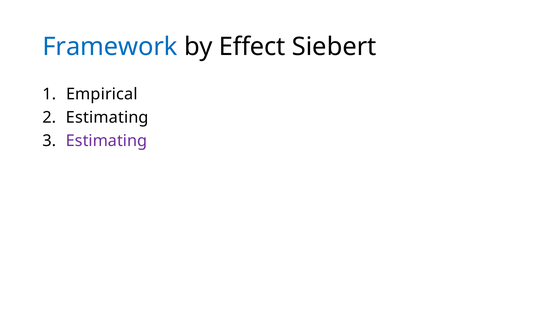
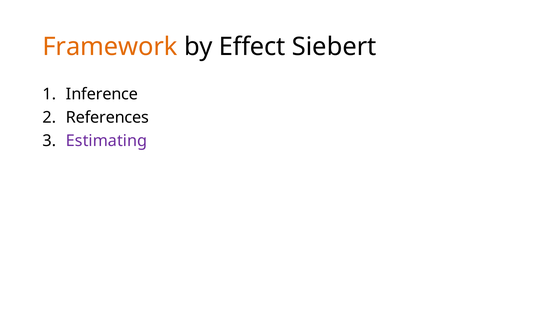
Framework colour: blue -> orange (110, 47)
Empirical: Empirical -> Inference (102, 94)
Estimating: Estimating -> References (107, 118)
